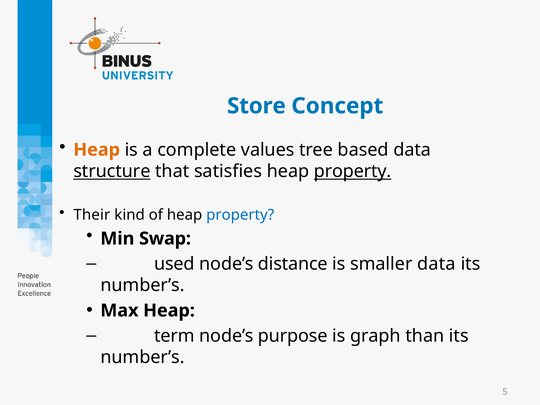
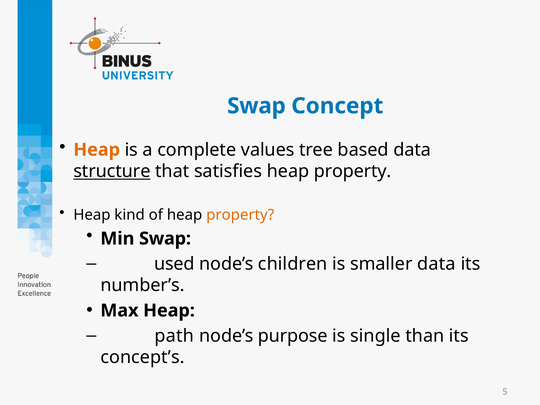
Store: Store -> Swap (256, 106)
property underline: present -> none (353, 171)
Their: Their -> Heap (92, 215)
property colour: blue -> orange (240, 215)
distance: distance -> children (293, 264)
term: term -> path (174, 336)
graph: graph -> single (375, 336)
number’s: number’s -> concept’s (142, 357)
